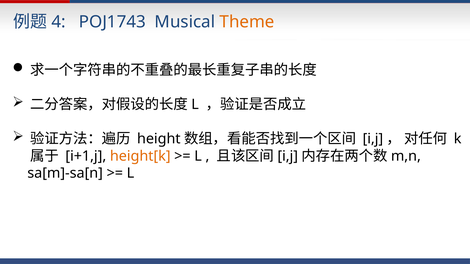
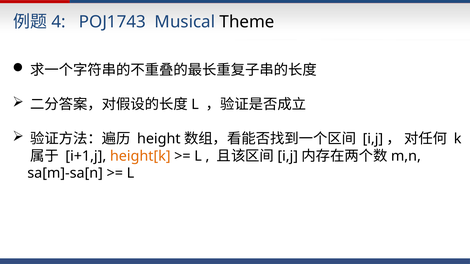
Theme colour: orange -> black (247, 22)
